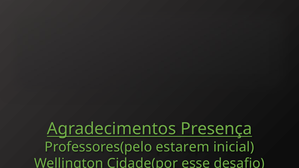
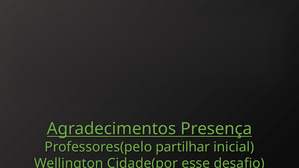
Professores(pelo estarem: estarem -> partilhar (183, 147)
